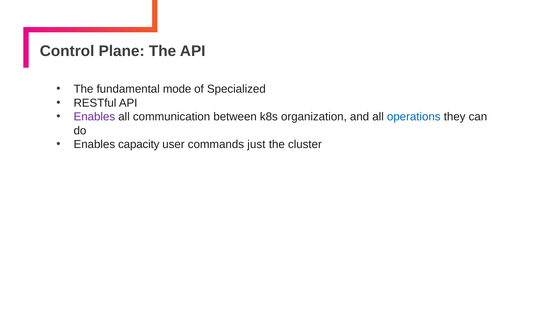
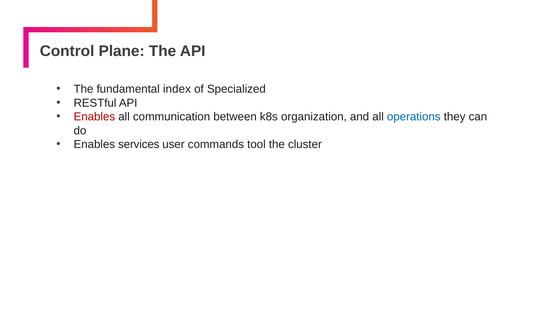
mode: mode -> index (177, 89)
Enables colour: purple -> red (94, 117)
capacity: capacity -> services (139, 144)
just: just -> tool (256, 144)
